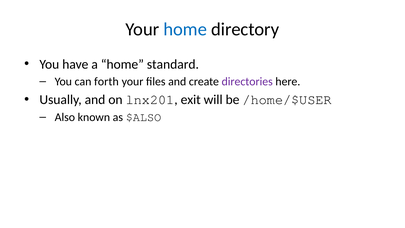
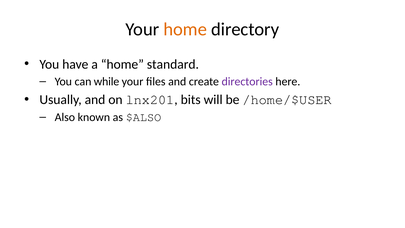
home colour: blue -> orange (185, 29)
forth: forth -> while (107, 82)
exit: exit -> bits (191, 100)
